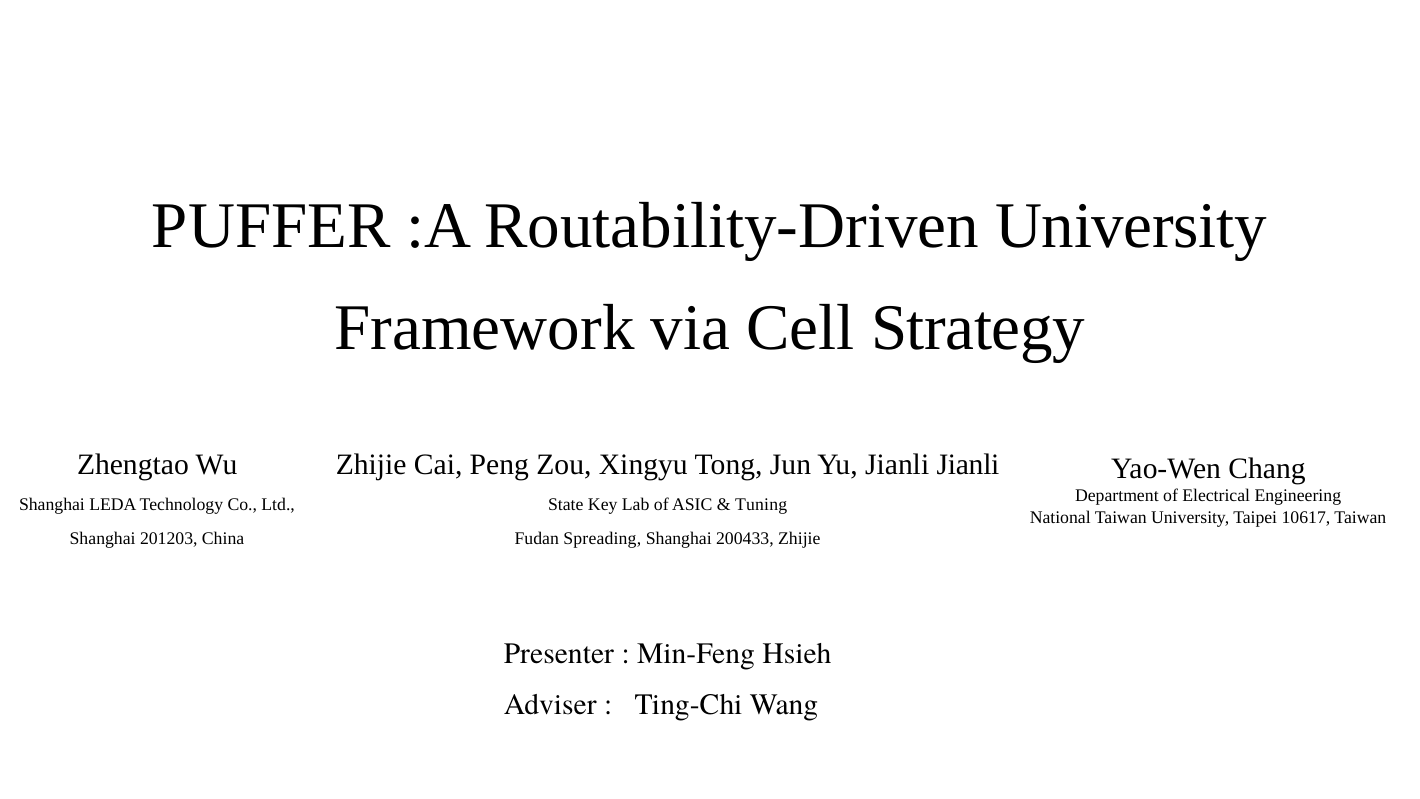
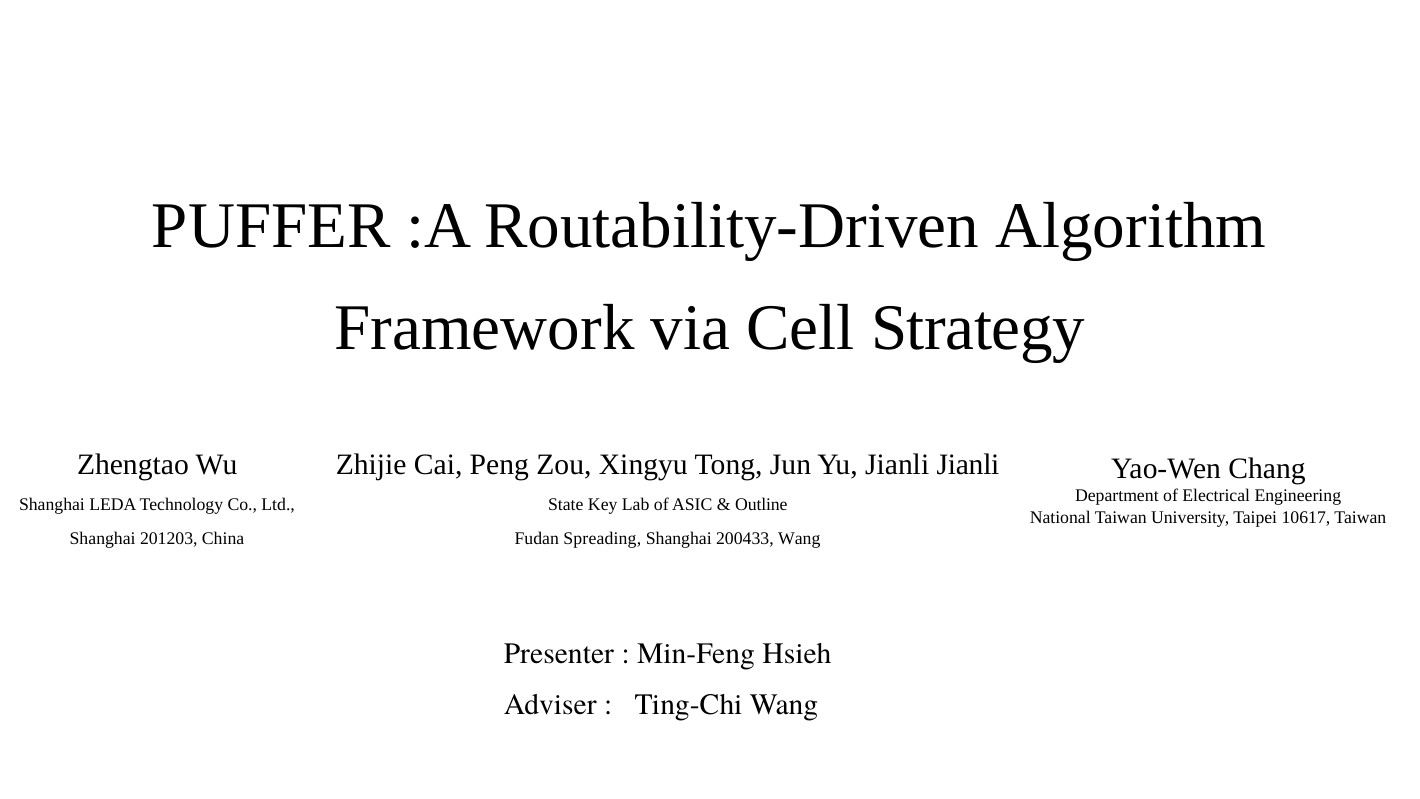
Routability-Driven University: University -> Algorithm (1131, 226)
Tuning: Tuning -> Outline (761, 505)
200433 Zhijie: Zhijie -> Wang (799, 539)
